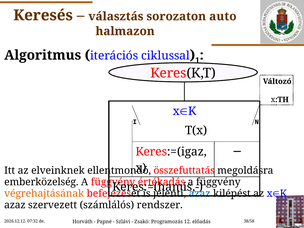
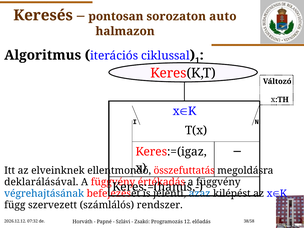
választás: választás -> pontosan (116, 16)
emberközelség: emberközelség -> deklarálásával (41, 182)
végrehajtásának colour: orange -> blue (44, 194)
azaz: azaz -> függ (15, 205)
